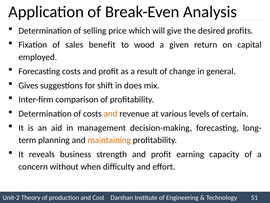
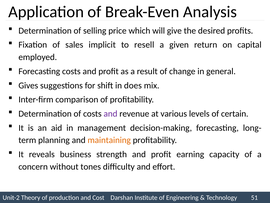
benefit: benefit -> implicit (102, 45)
wood: wood -> resell (144, 45)
and colour: orange -> purple (111, 113)
when: when -> tones (91, 166)
